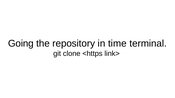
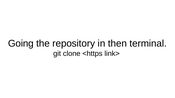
time: time -> then (117, 44)
